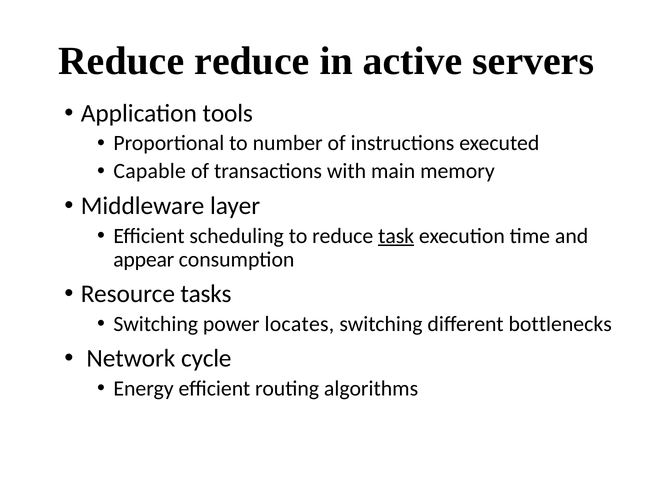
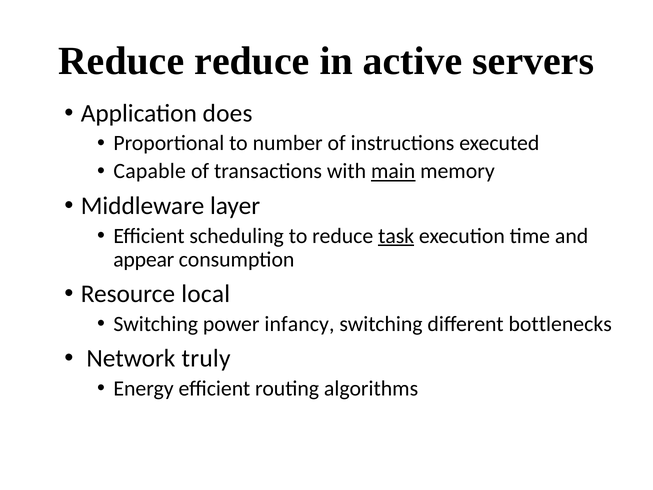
tools: tools -> does (228, 113)
main underline: none -> present (393, 171)
tasks: tasks -> local (206, 294)
locates: locates -> infancy (299, 324)
cycle: cycle -> truly (206, 358)
